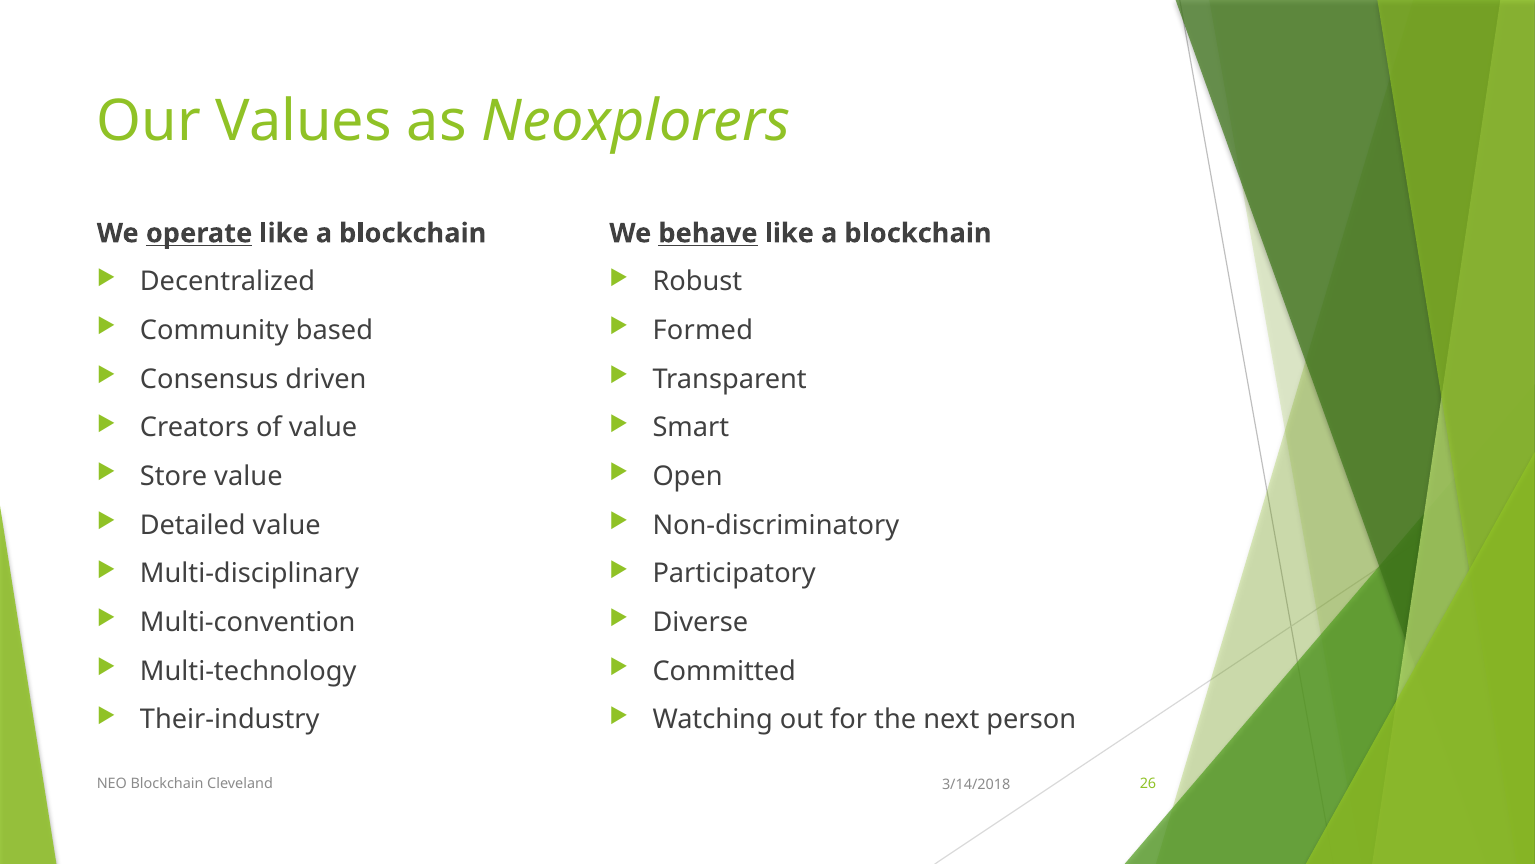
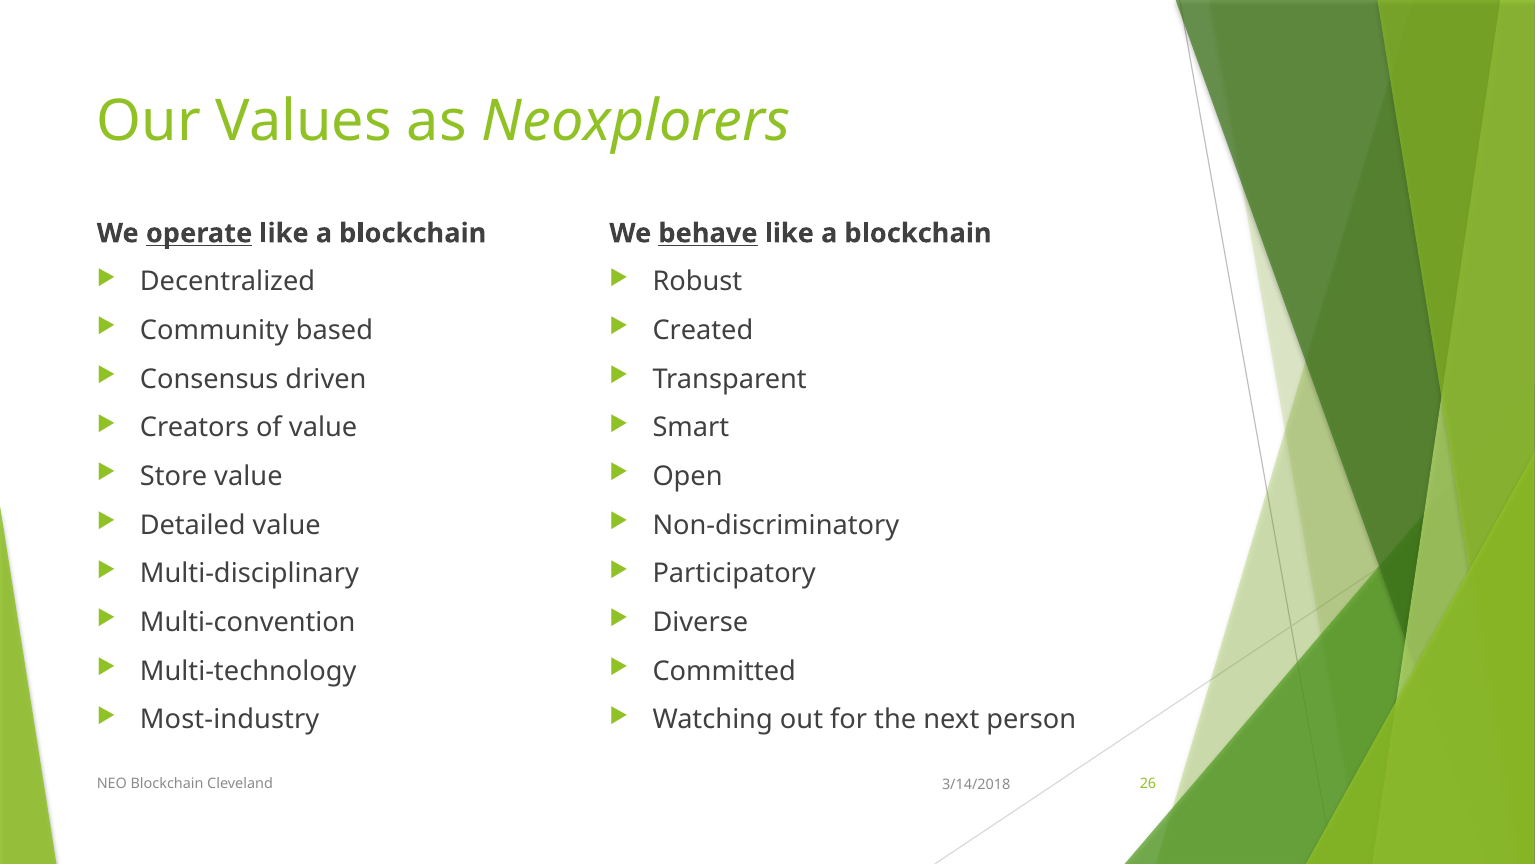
Formed: Formed -> Created (703, 330)
Their-industry: Their-industry -> Most-industry (230, 720)
